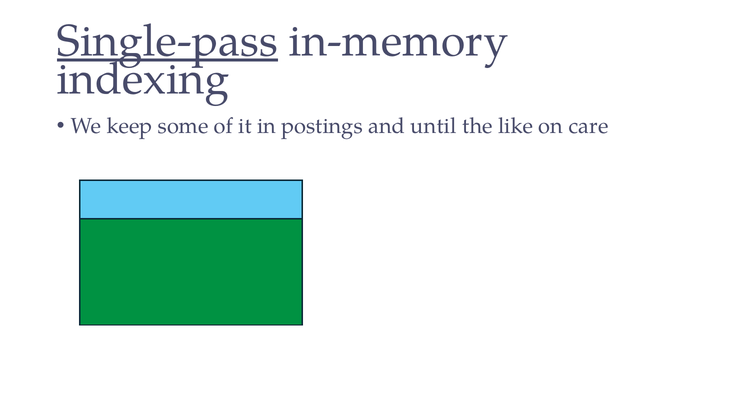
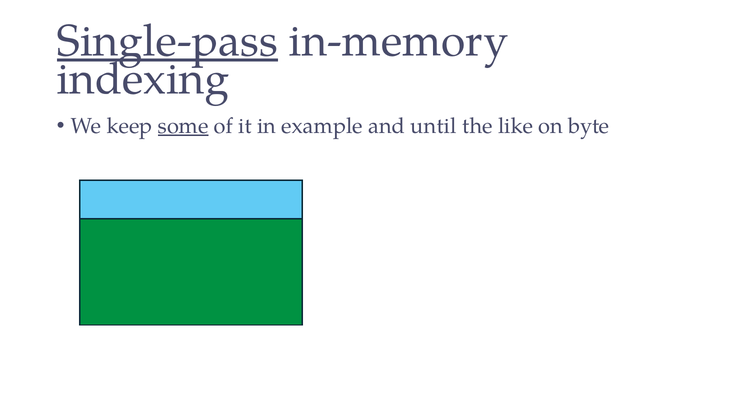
some underline: none -> present (183, 126)
postings: postings -> example (322, 126)
care: care -> byte (589, 126)
